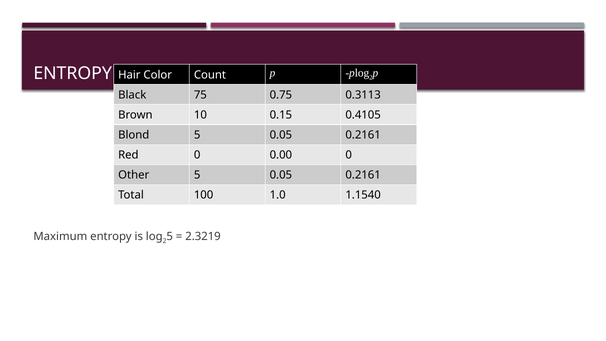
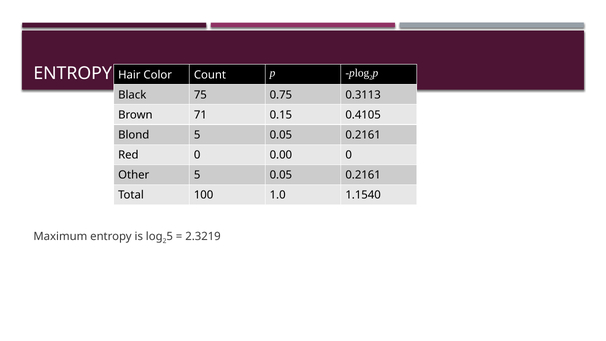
10: 10 -> 71 (200, 115)
